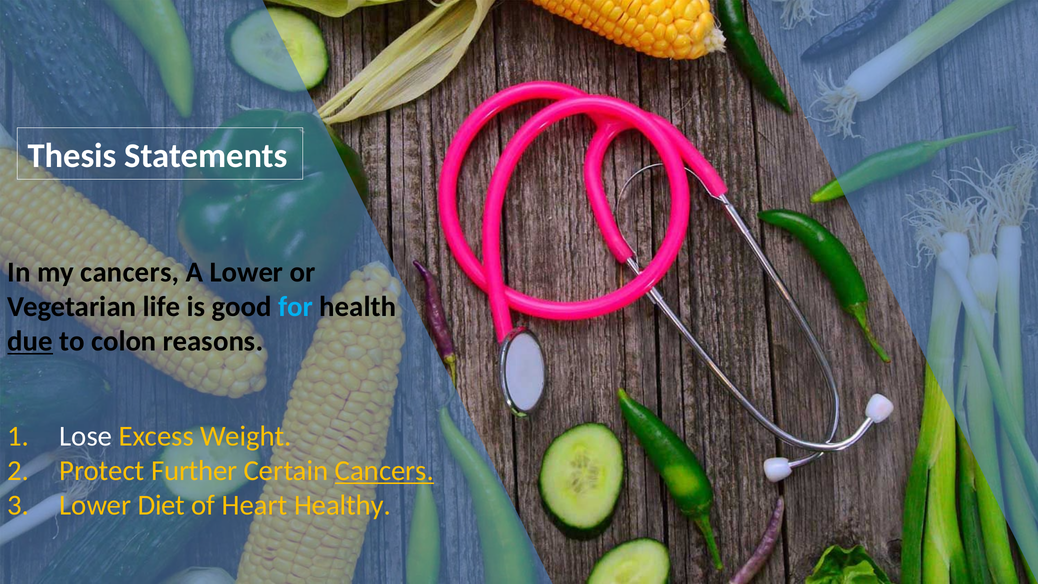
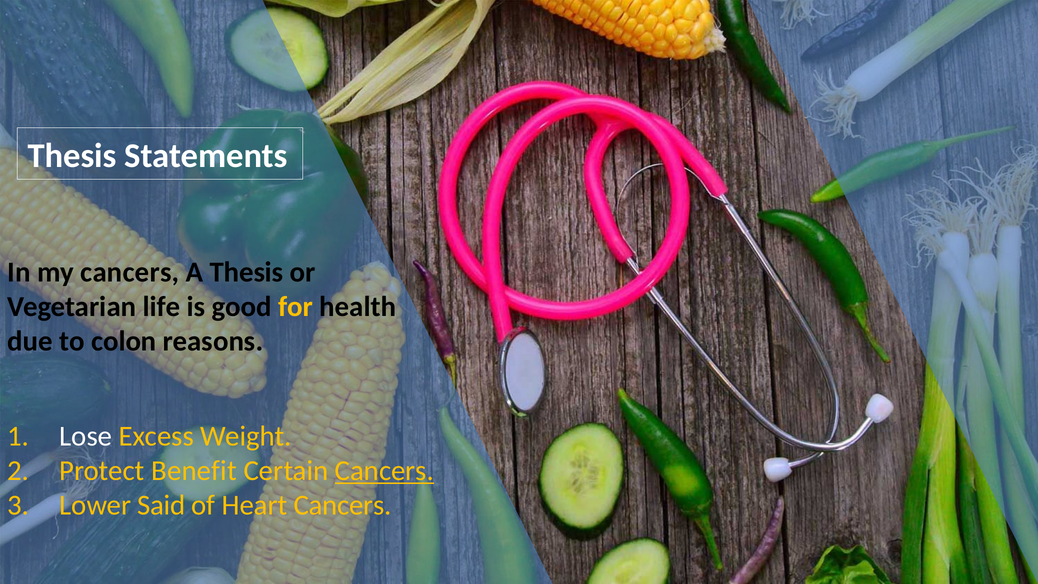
A Lower: Lower -> Thesis (247, 272)
for colour: light blue -> yellow (296, 307)
due underline: present -> none (30, 341)
Further: Further -> Benefit (194, 471)
Diet: Diet -> Said (161, 505)
Heart Healthy: Healthy -> Cancers (343, 505)
